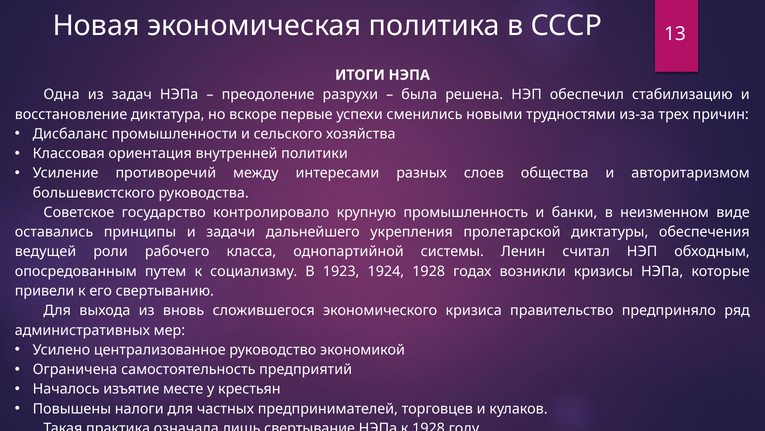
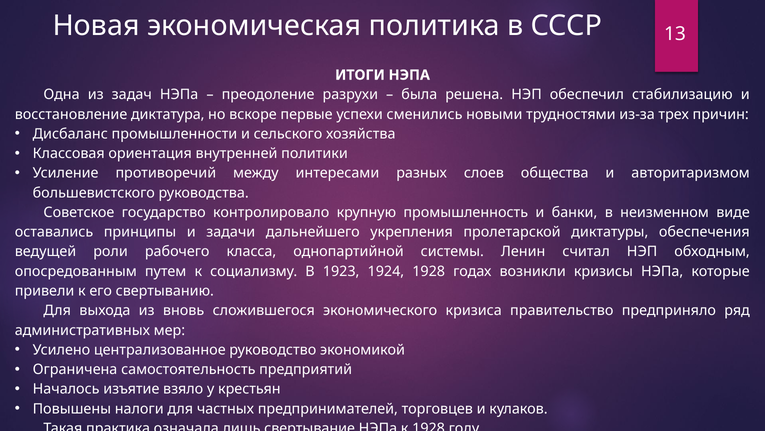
месте: месте -> взяло (183, 389)
